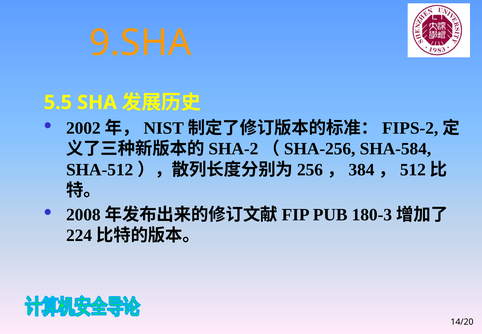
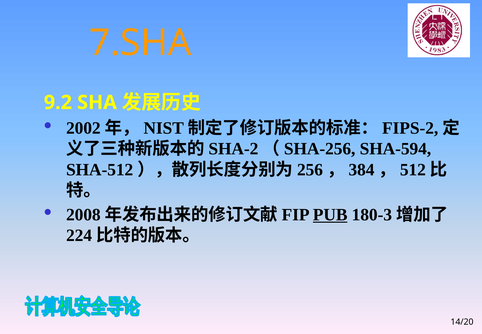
9.SHA: 9.SHA -> 7.SHA (140, 43)
5.5: 5.5 -> 9.2 (58, 102)
SHA-584: SHA-584 -> SHA-594 (395, 149)
PUB underline: none -> present (330, 214)
